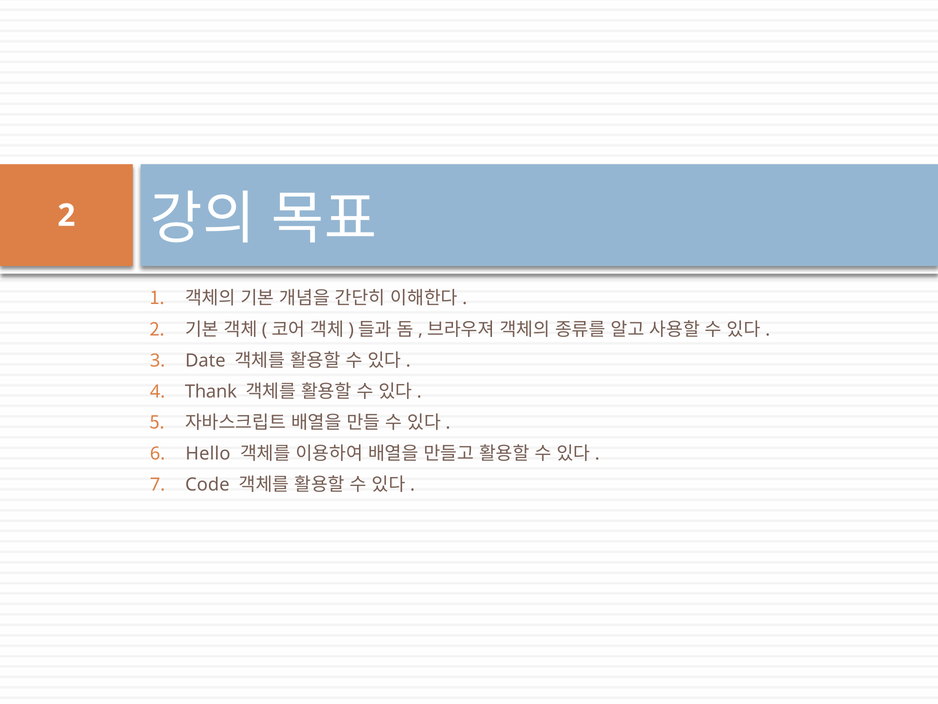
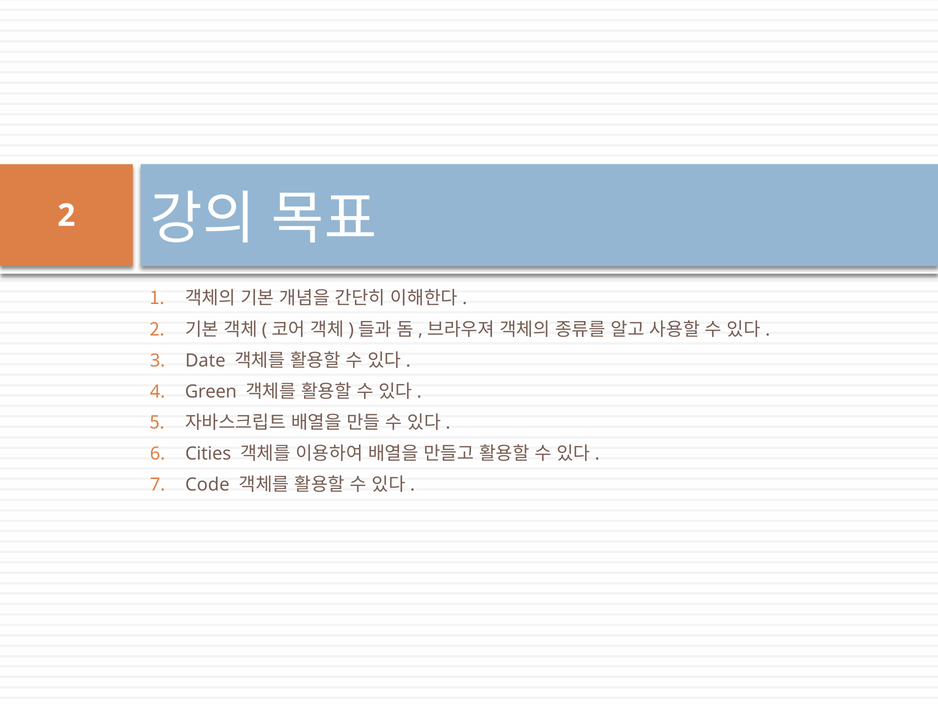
Thank: Thank -> Green (211, 391)
Hello: Hello -> Cities (208, 453)
